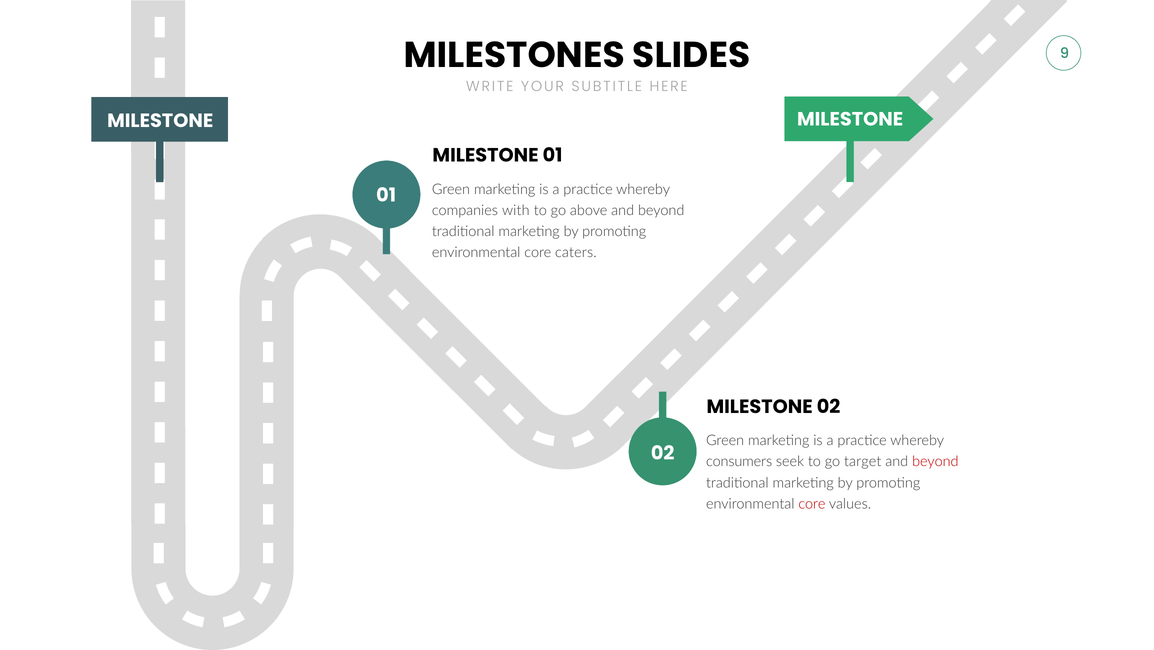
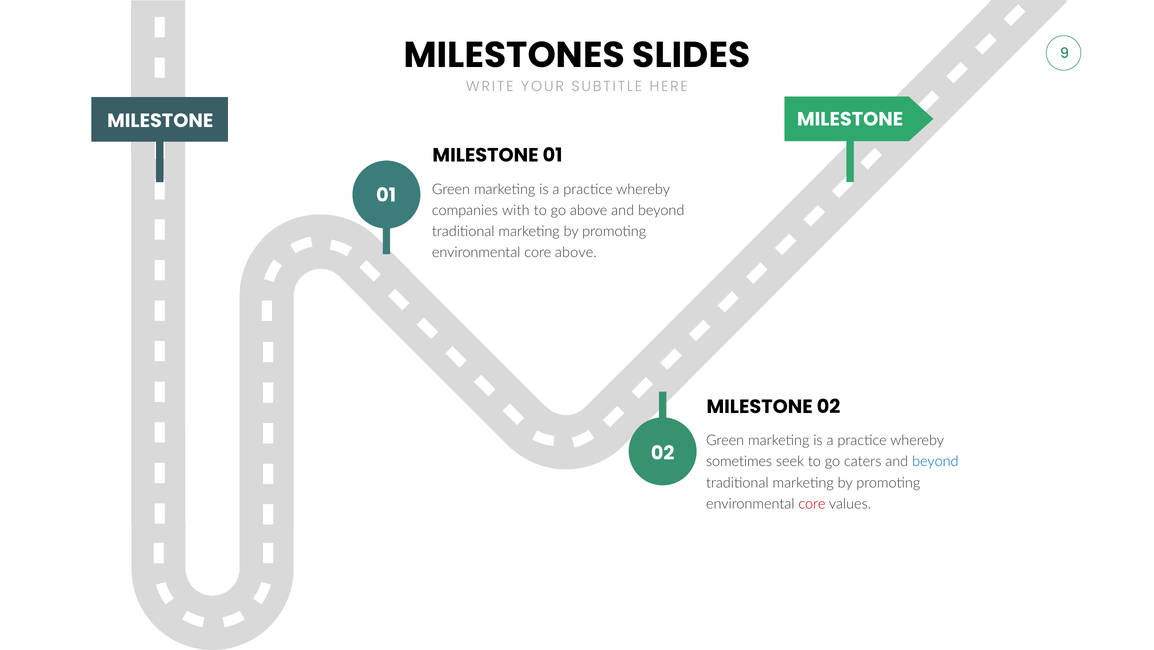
core caters: caters -> above (576, 252)
consumers: consumers -> sometimes (739, 461)
target: target -> caters (863, 461)
beyond colour: red -> blue (935, 461)
